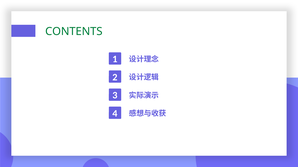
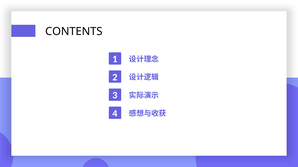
CONTENTS colour: green -> black (74, 32)
